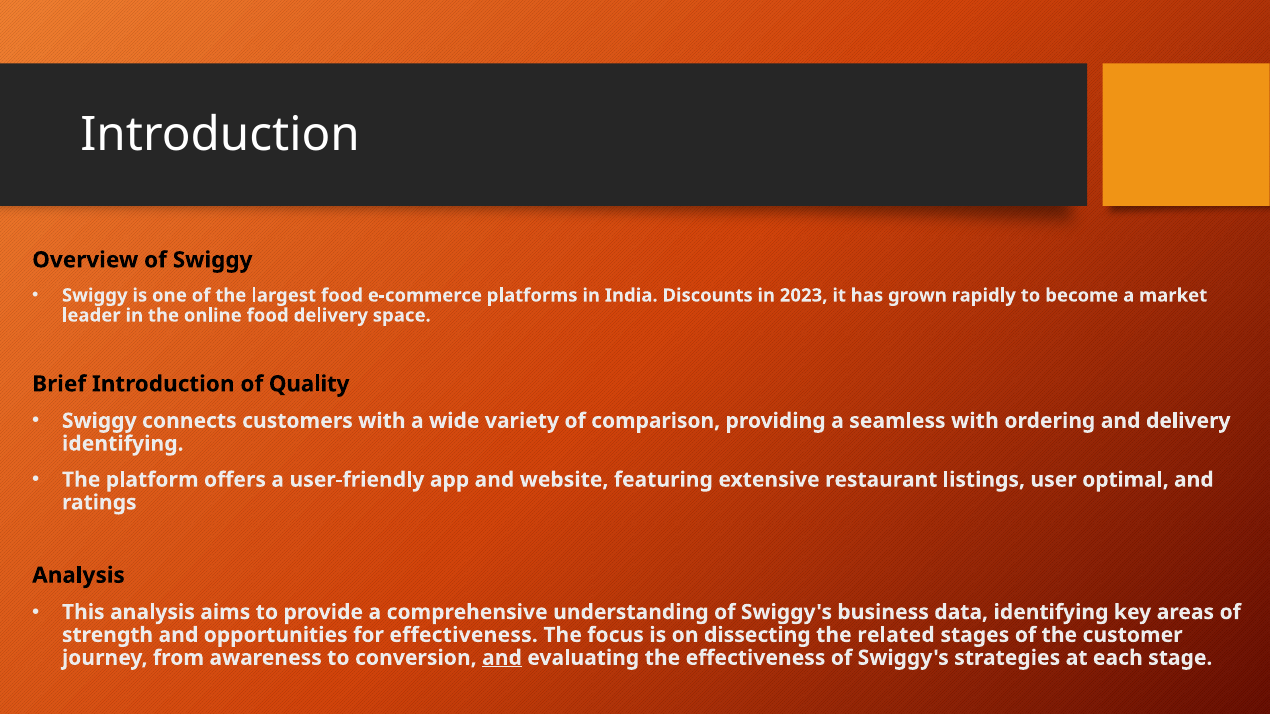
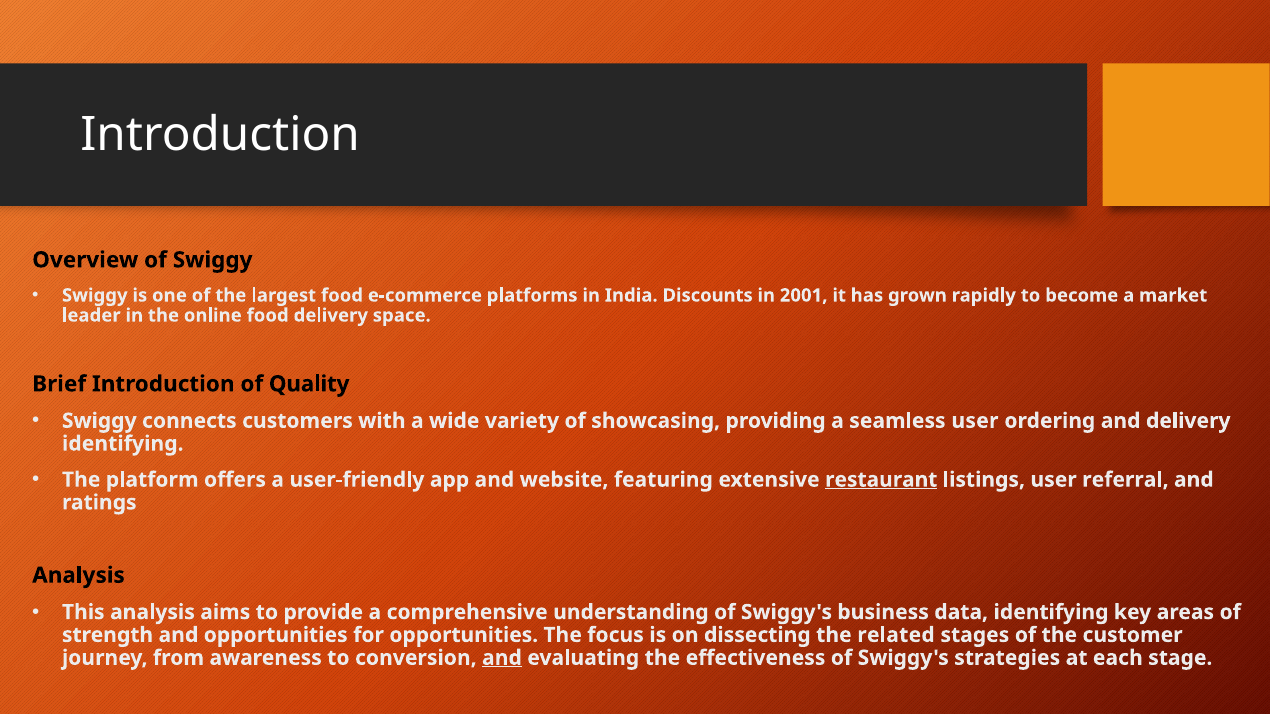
2023: 2023 -> 2001 (804, 296)
comparison: comparison -> showcasing (656, 421)
seamless with: with -> user (975, 421)
restaurant underline: none -> present (881, 480)
optimal: optimal -> referral (1125, 480)
for effectiveness: effectiveness -> opportunities (464, 635)
